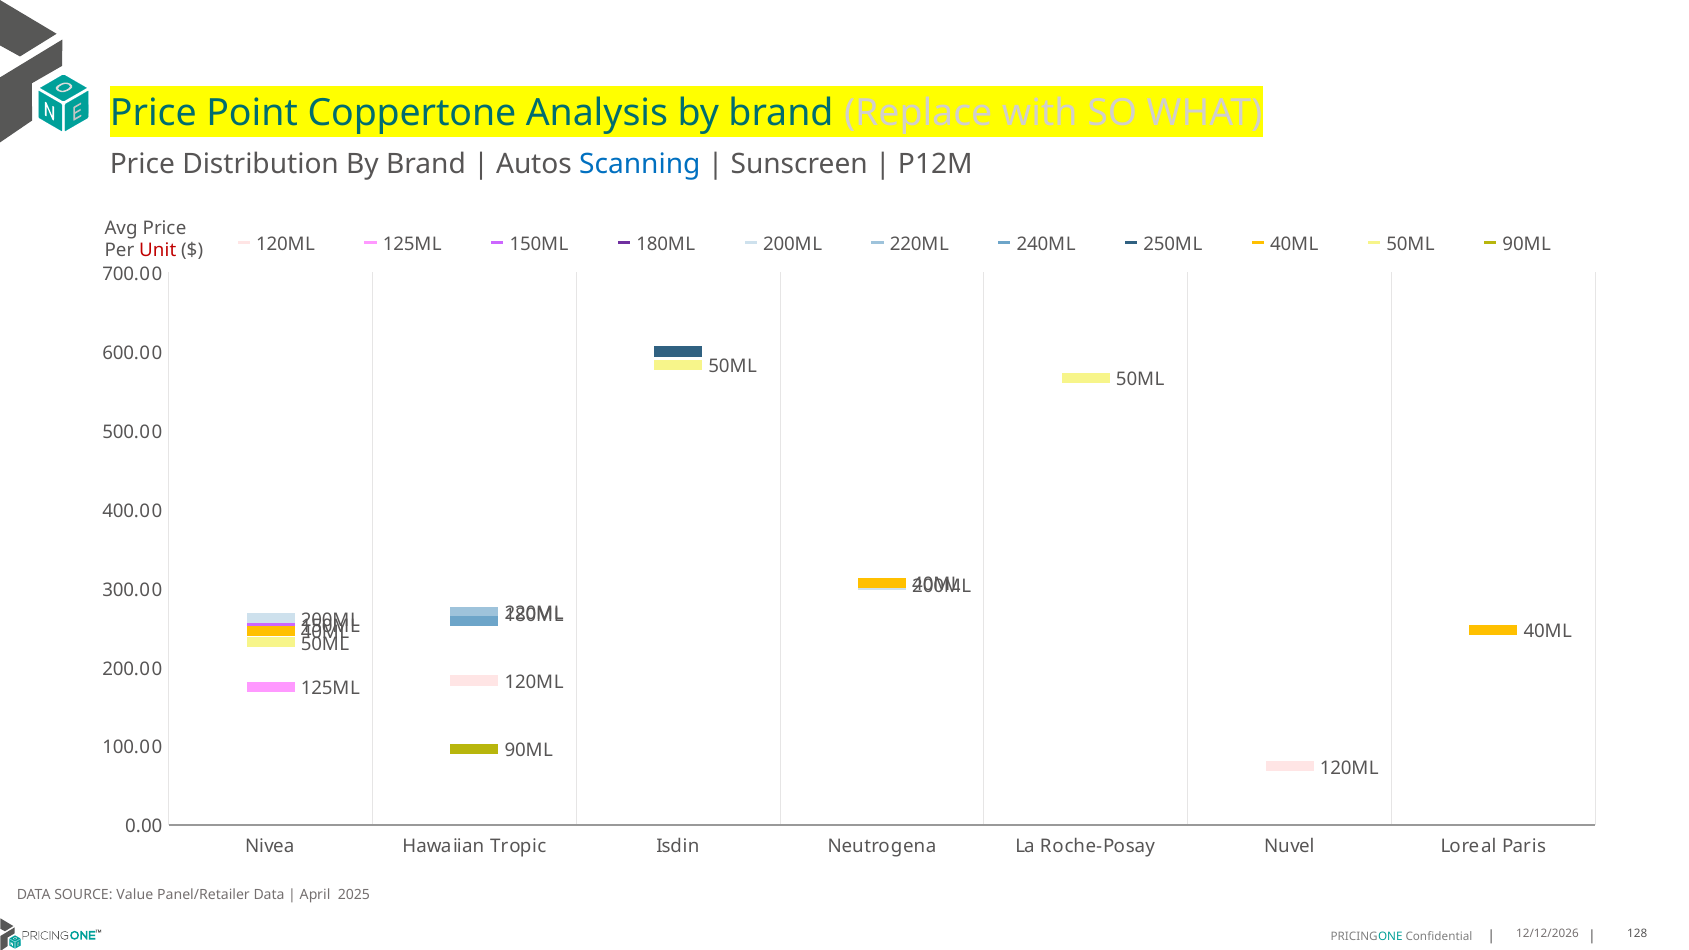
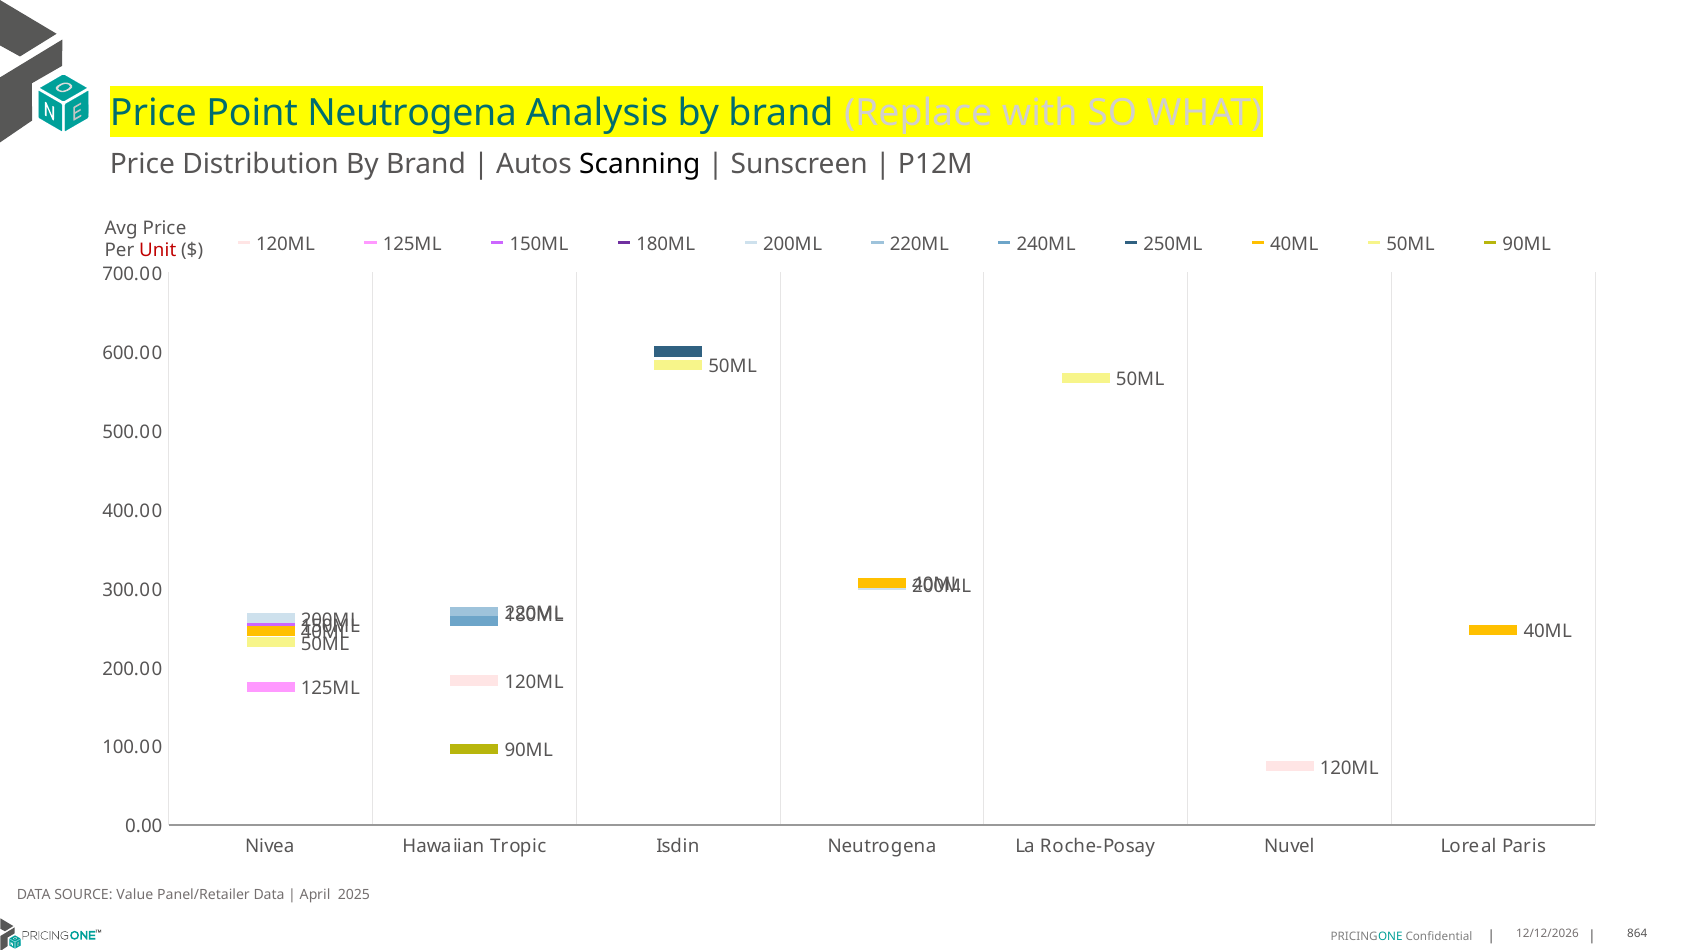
Point Coppertone: Coppertone -> Neutrogena (412, 114)
Scanning colour: blue -> black (640, 165)
128: 128 -> 864 (1637, 934)
